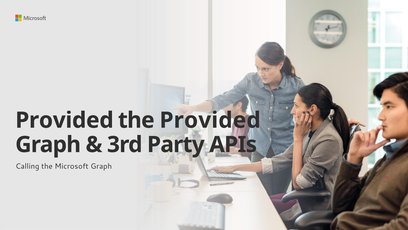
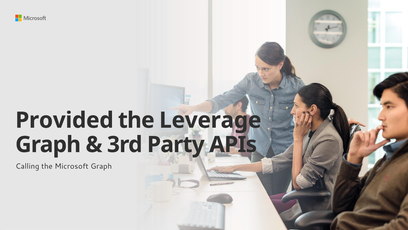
the Provided: Provided -> Leverage (210, 120)
